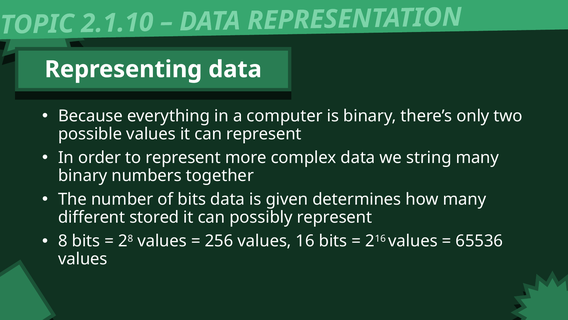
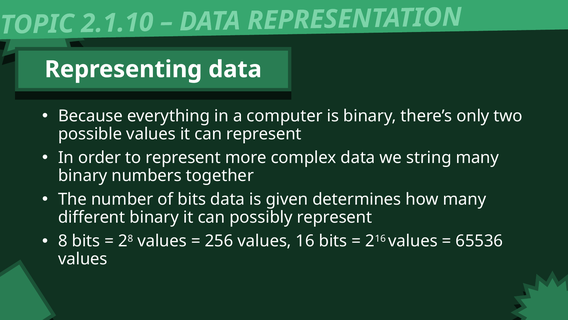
different stored: stored -> binary (154, 217)
